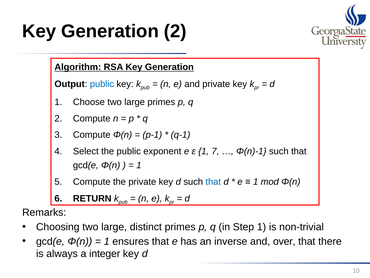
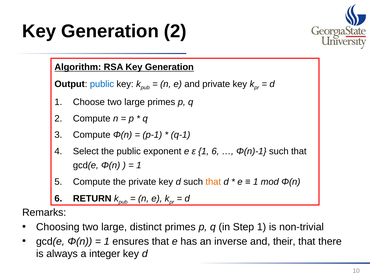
1 7: 7 -> 6 (215, 151)
that colour: blue -> orange (213, 181)
over: over -> their (284, 241)
